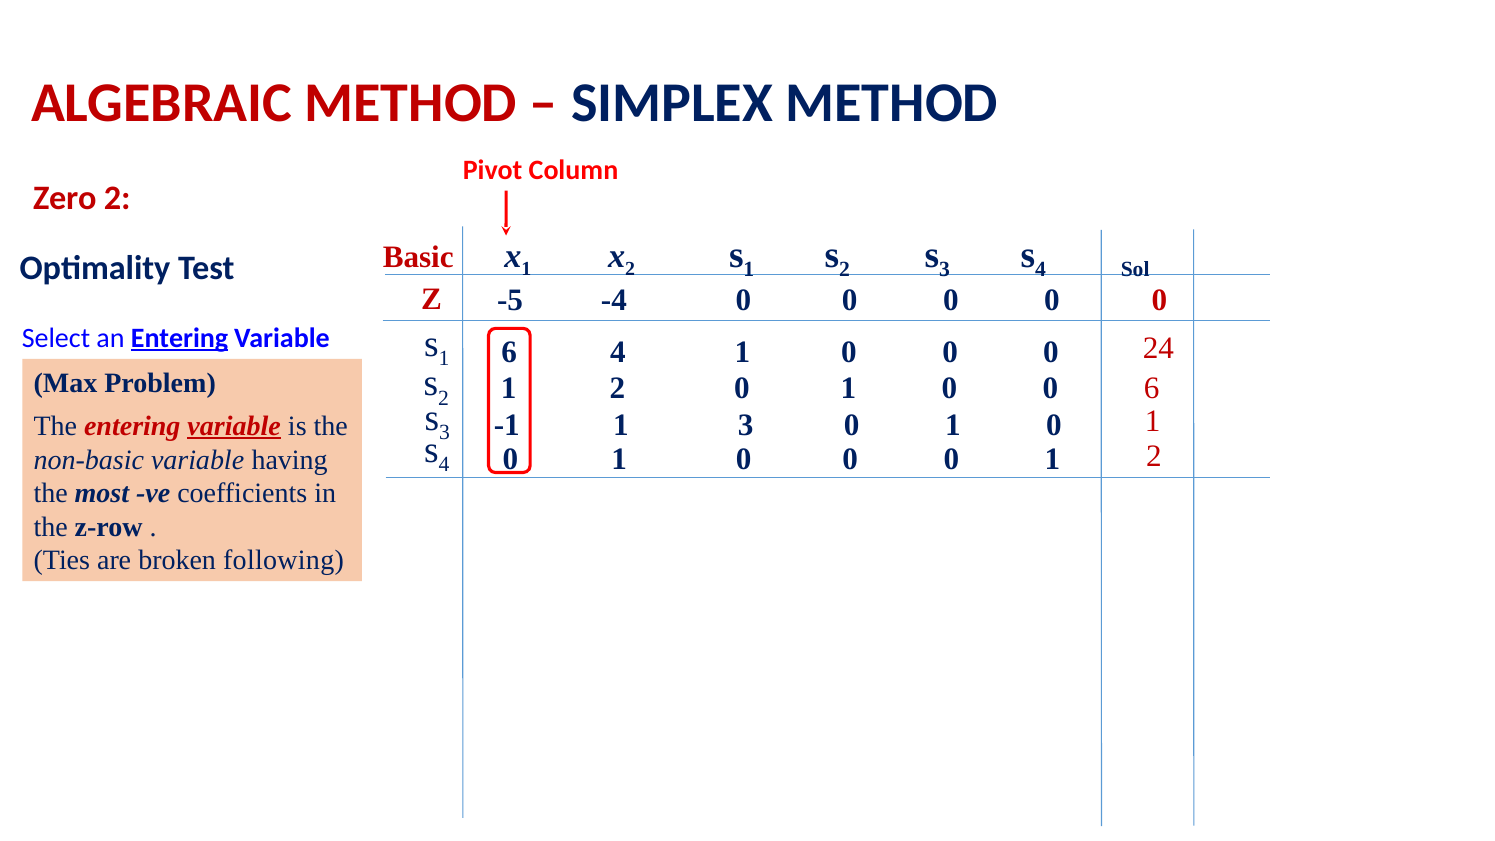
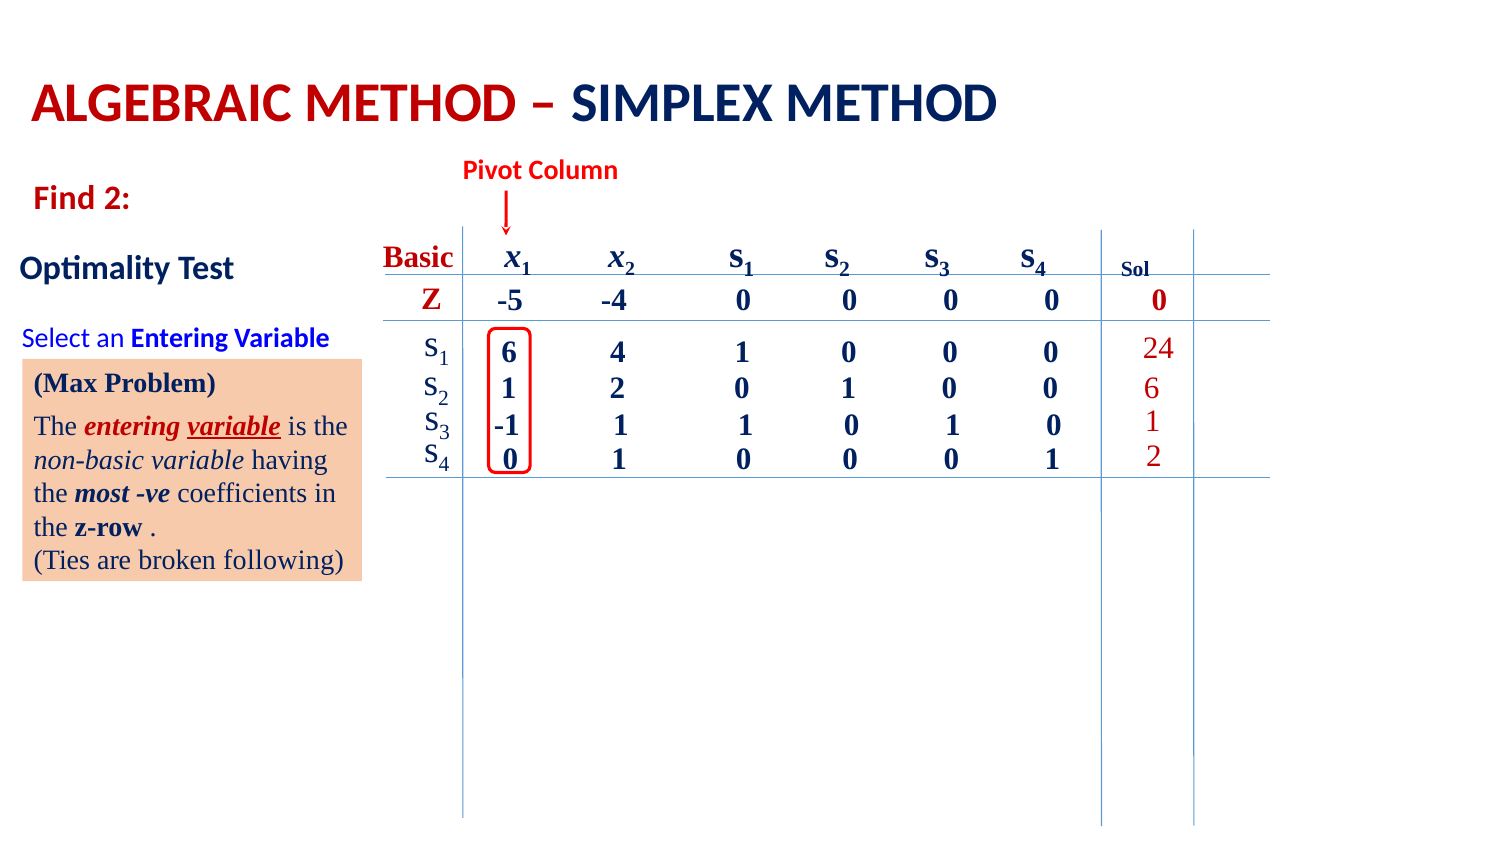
Zero: Zero -> Find (64, 198)
Entering underline: present -> none (180, 338)
1 3: 3 -> 1 (746, 425)
